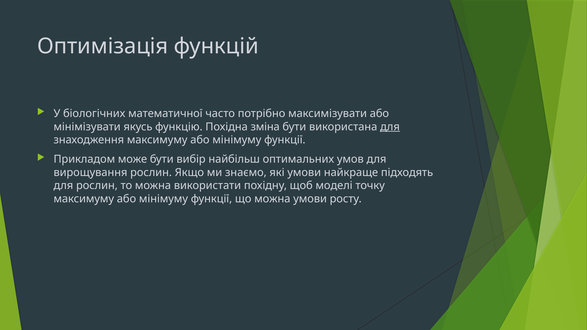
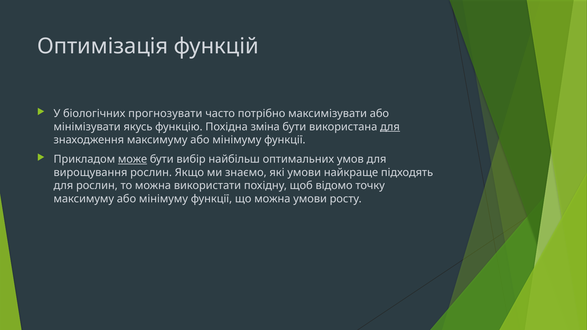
математичної: математичної -> прогнозувати (165, 114)
може underline: none -> present (133, 159)
моделі: моделі -> відомо (334, 186)
